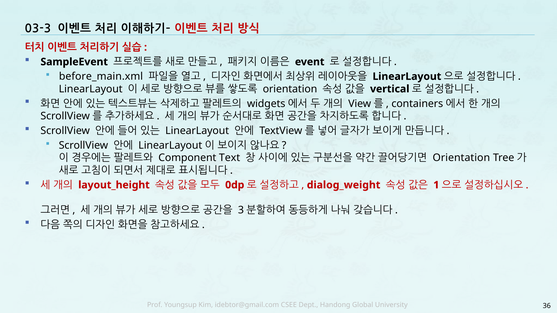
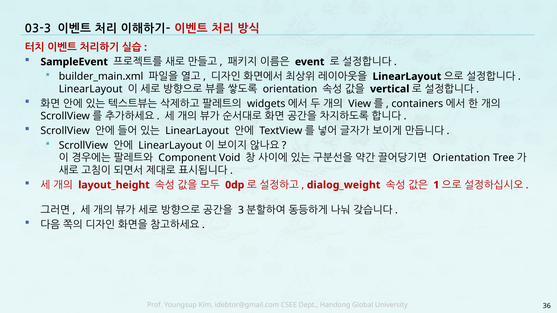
before_main.xml: before_main.xml -> builder_main.xml (101, 77)
Text: Text -> Void (230, 158)
